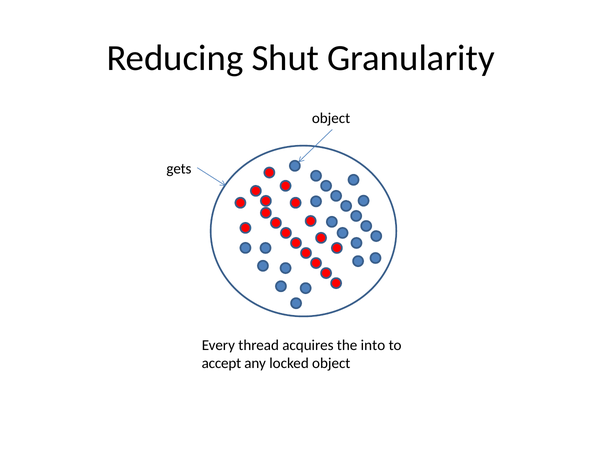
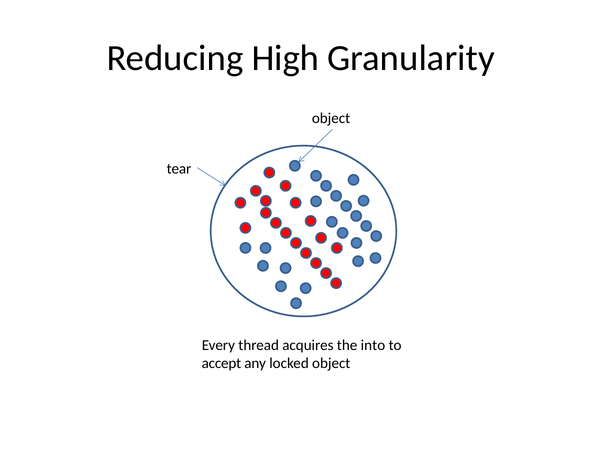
Shut: Shut -> High (285, 58)
gets: gets -> tear (179, 169)
